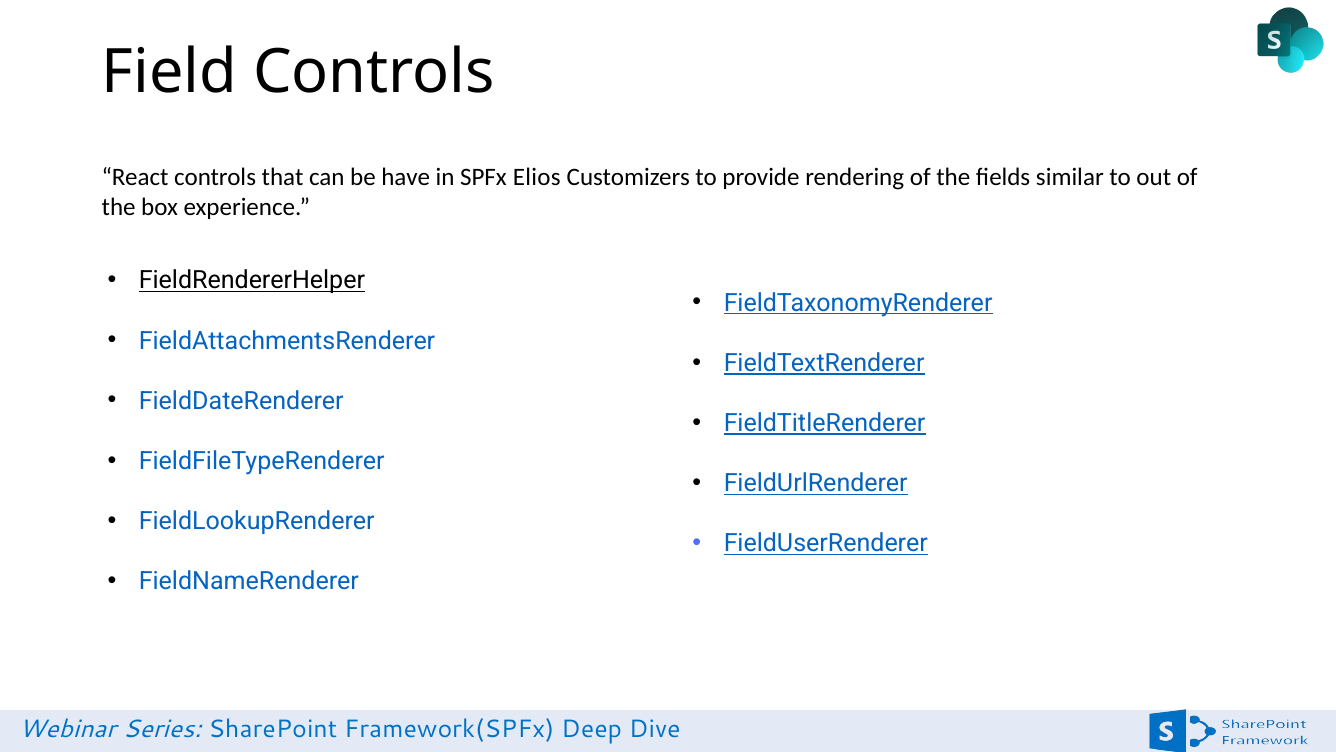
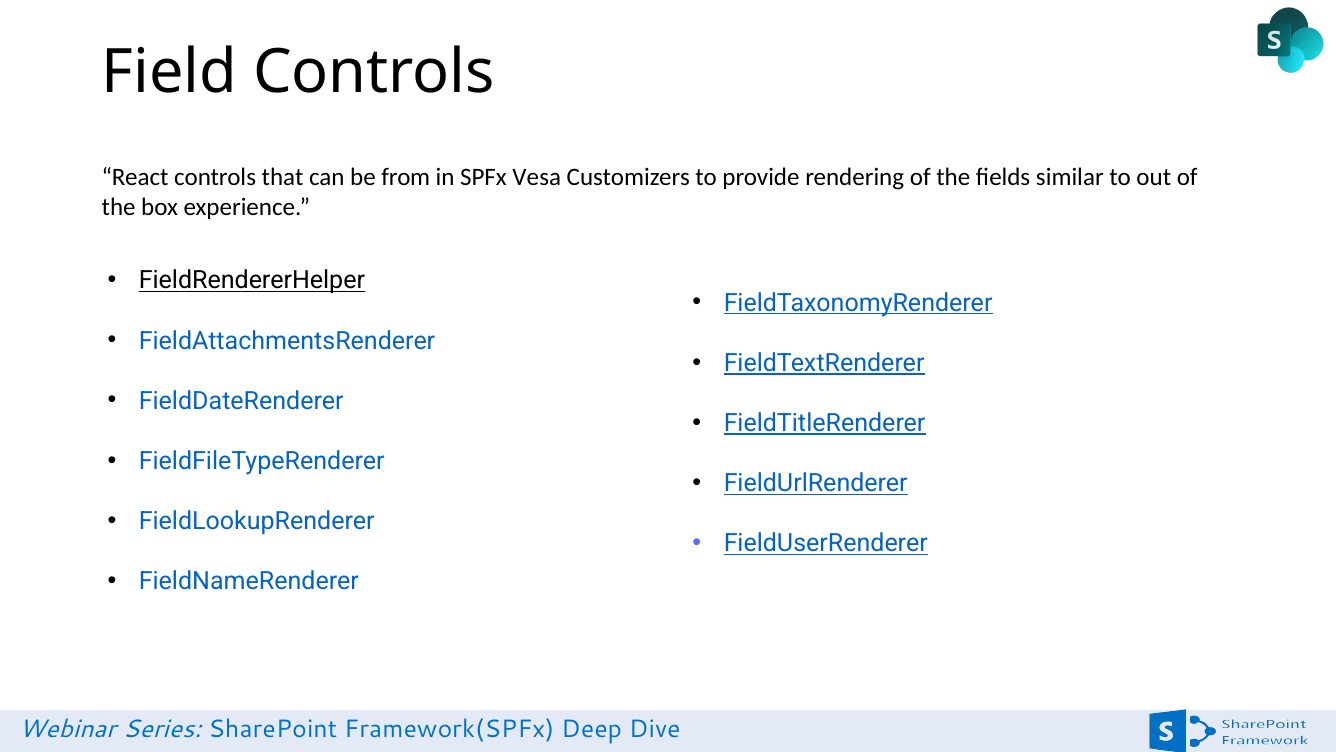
have: have -> from (406, 177)
Elios: Elios -> Vesa (537, 177)
